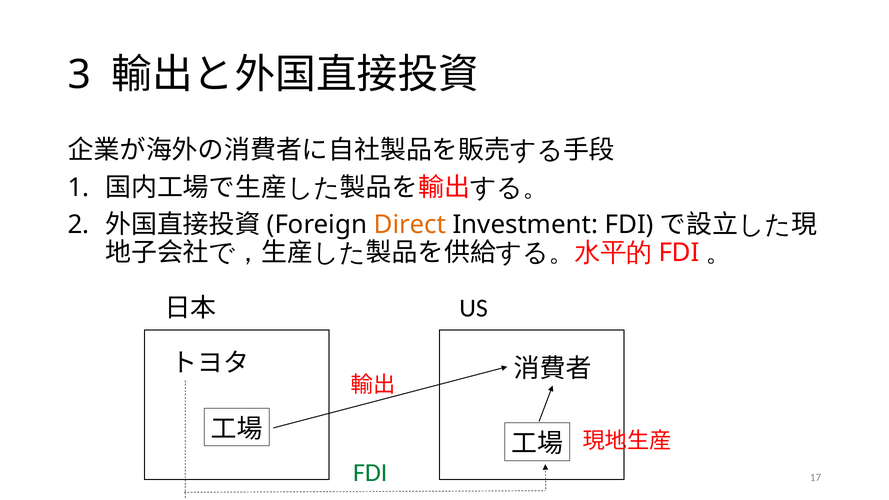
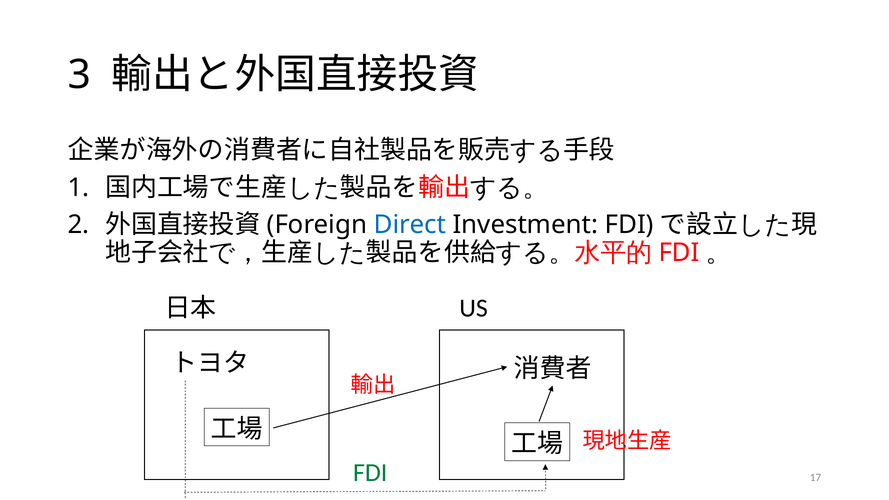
Direct colour: orange -> blue (410, 225)
